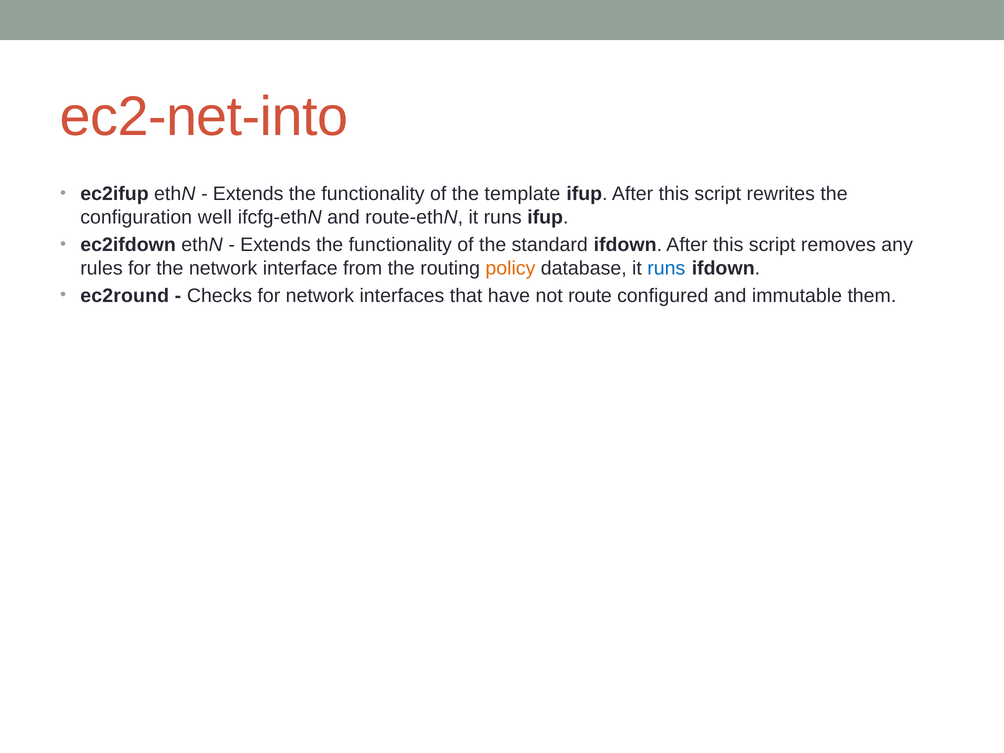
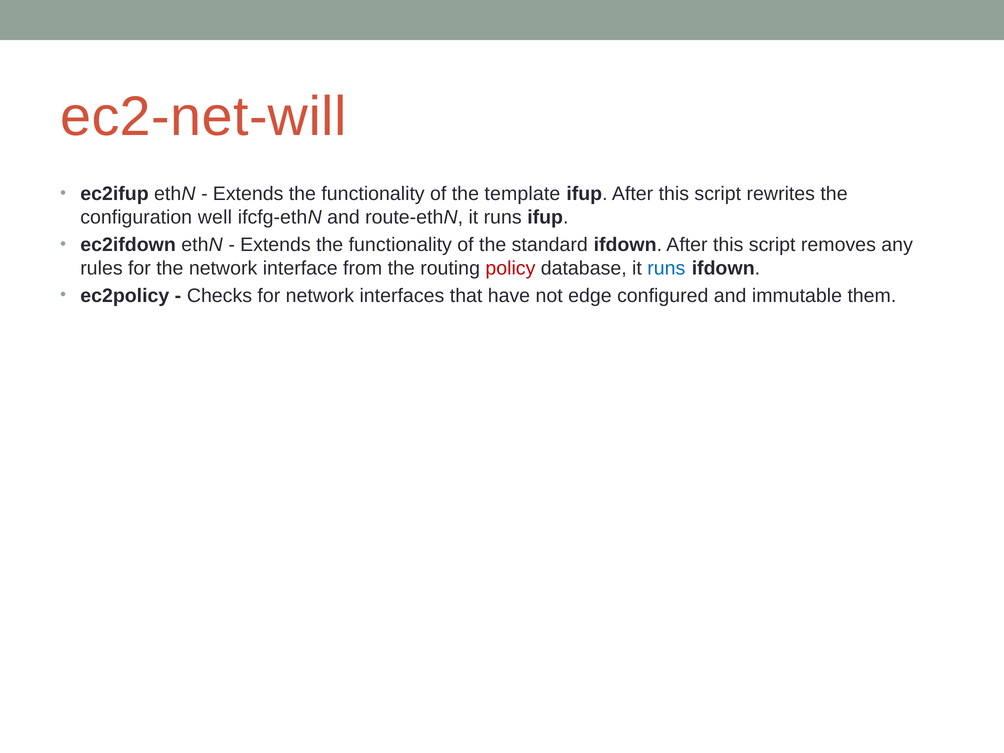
ec2-net-into: ec2-net-into -> ec2-net-will (203, 117)
policy colour: orange -> red (510, 268)
ec2round: ec2round -> ec2policy (125, 296)
route: route -> edge (590, 296)
